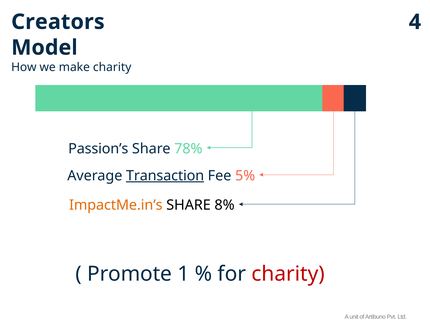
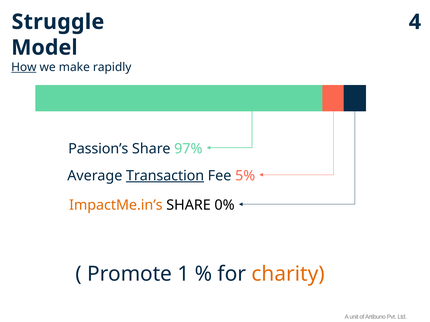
Creators: Creators -> Struggle (58, 22)
How underline: none -> present (24, 67)
make charity: charity -> rapidly (112, 67)
78%: 78% -> 97% (188, 149)
8%: 8% -> 0% (225, 206)
charity colour: red -> orange (288, 274)
